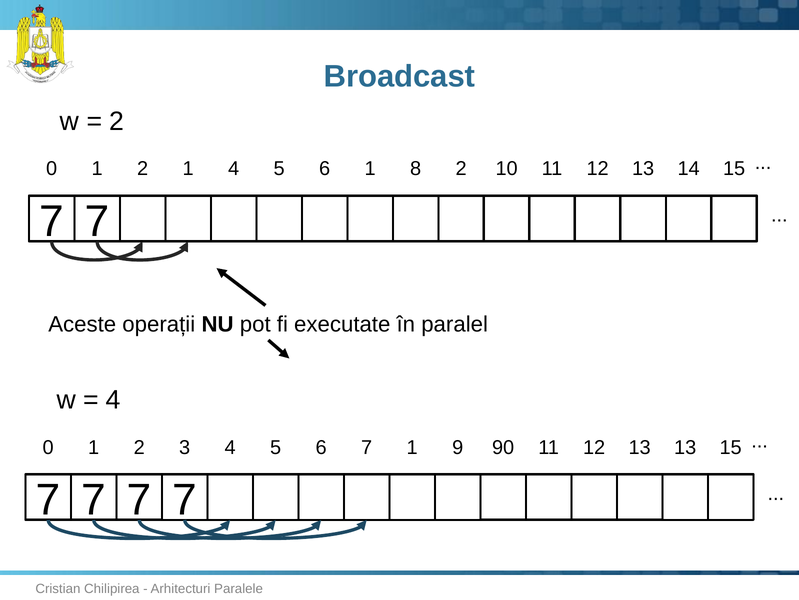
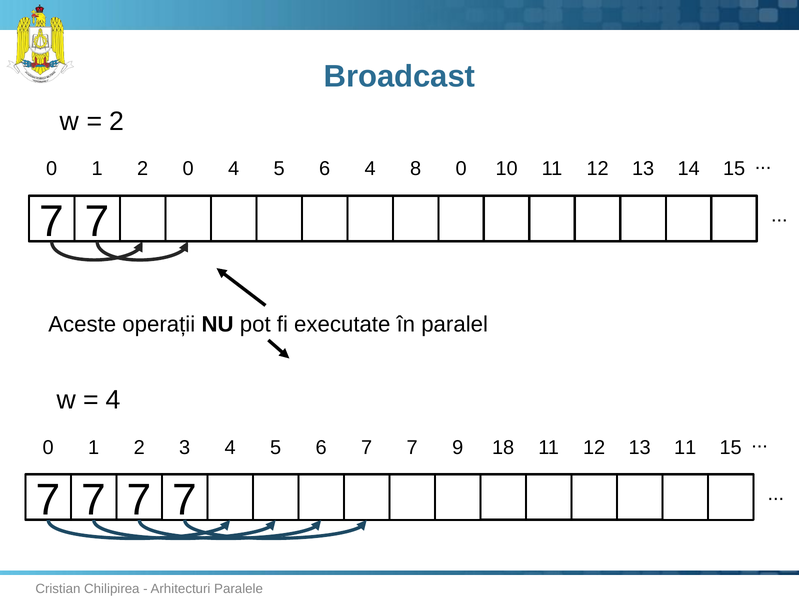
2 1: 1 -> 0 (188, 169)
6 1: 1 -> 4 (370, 169)
8 2: 2 -> 0 (461, 169)
6 7 1: 1 -> 7 (412, 447)
90: 90 -> 18 (503, 447)
13 13: 13 -> 11 (685, 447)
